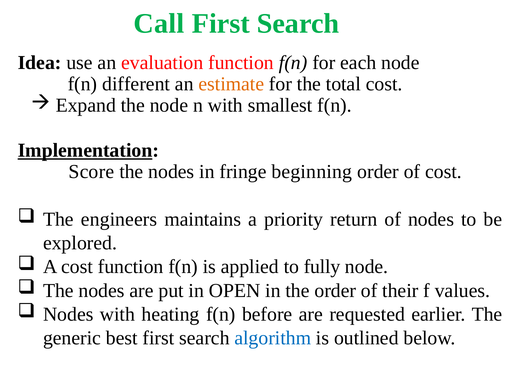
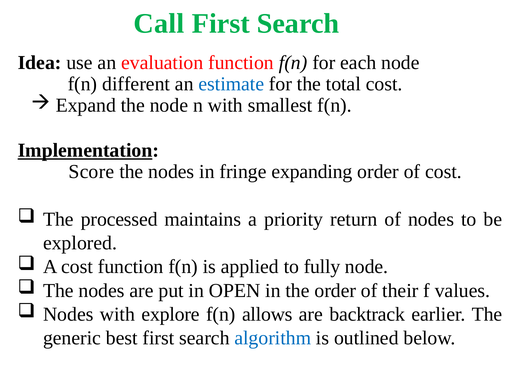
estimate colour: orange -> blue (231, 84)
beginning: beginning -> expanding (312, 172)
engineers: engineers -> processed (119, 219)
heating: heating -> explore (171, 314)
before: before -> allows (267, 314)
requested: requested -> backtrack (367, 314)
